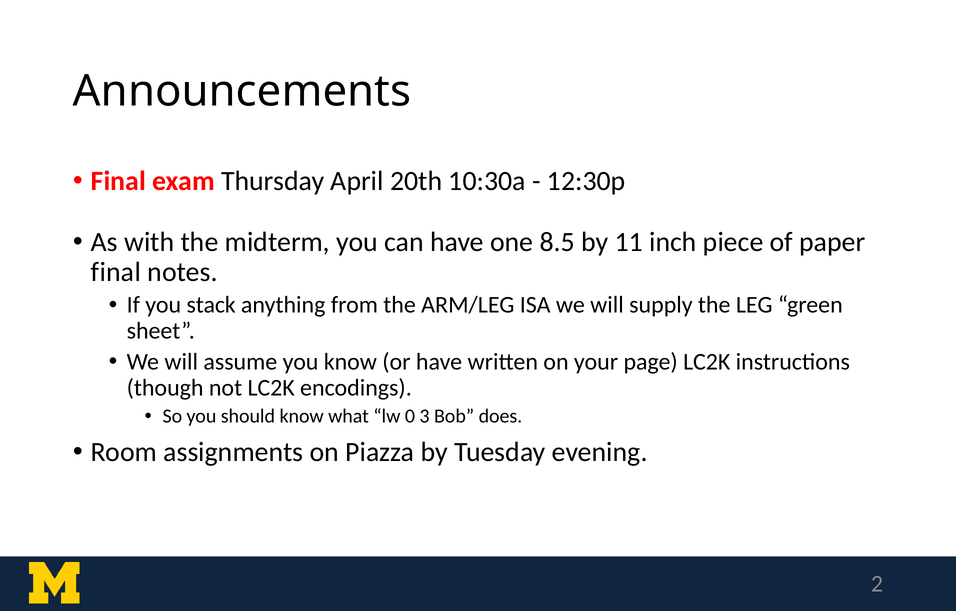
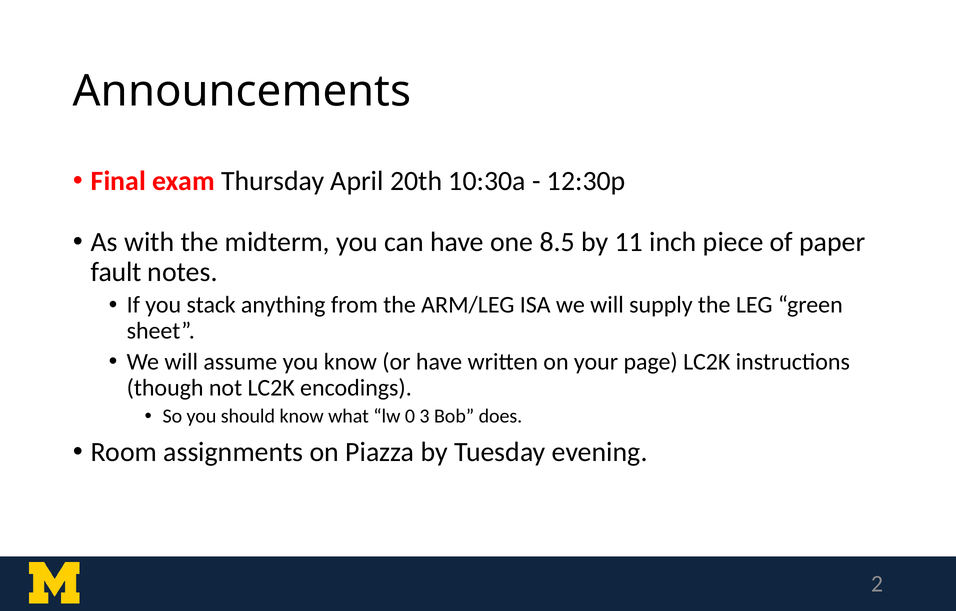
final: final -> fault (116, 272)
